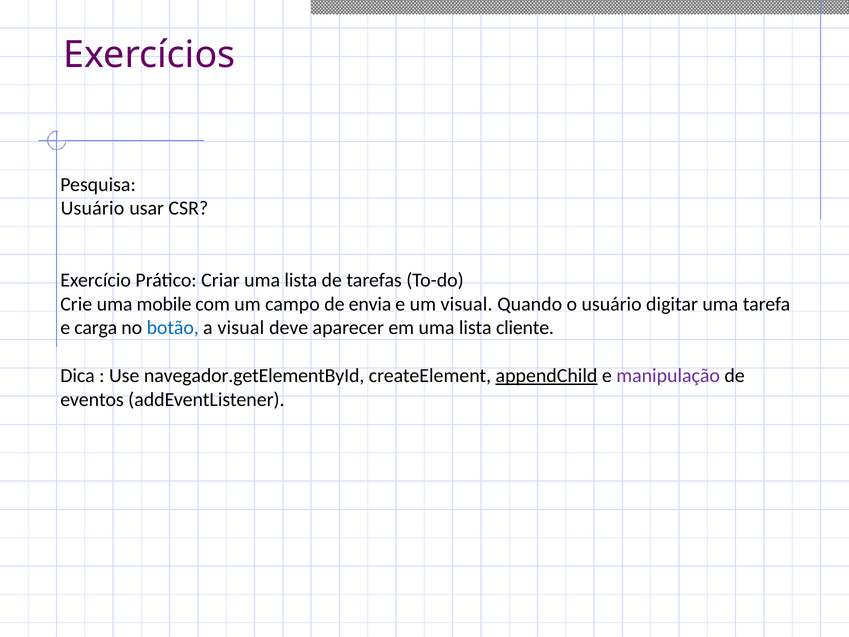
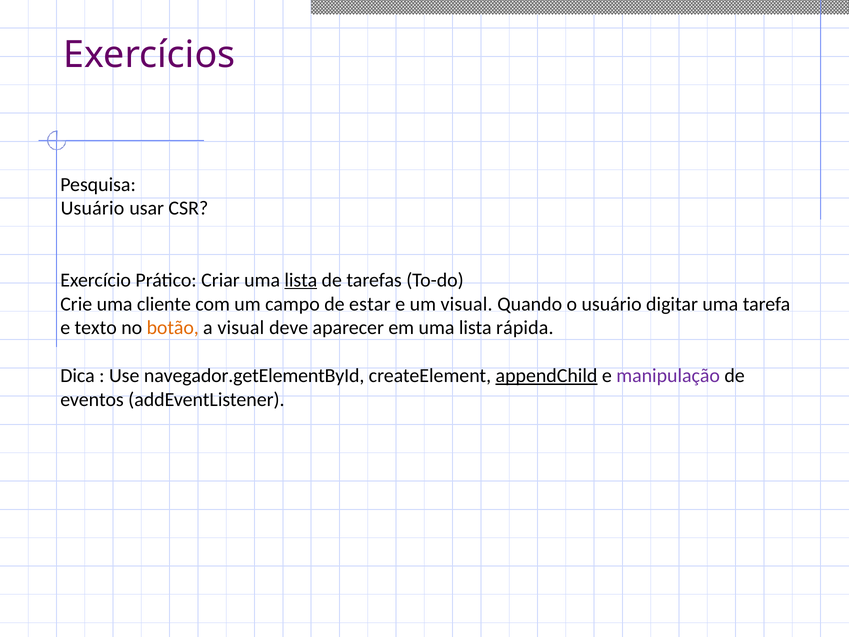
lista underline: none -> present (301, 280)
mobile: mobile -> cliente (164, 304)
envia: envia -> estar (370, 304)
carga: carga -> texto (96, 328)
botão colour: blue -> orange (173, 328)
cliente: cliente -> rápida (525, 328)
